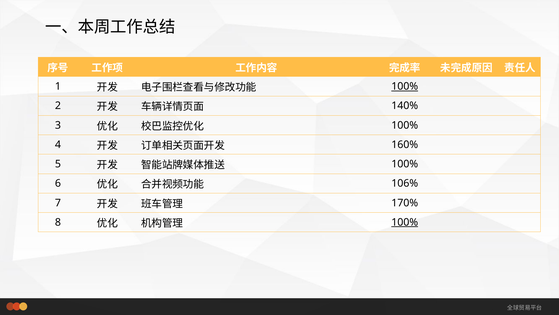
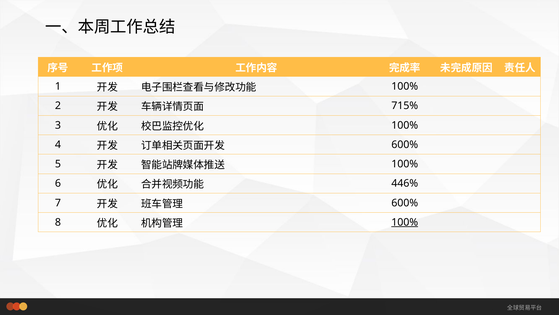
100% underline: present -> none (405, 86)
140%: 140% -> 715% (405, 106)
160%: 160% -> 600% (405, 144)
106%: 106% -> 446% (405, 183)
170%: 170% -> 600% (405, 203)
